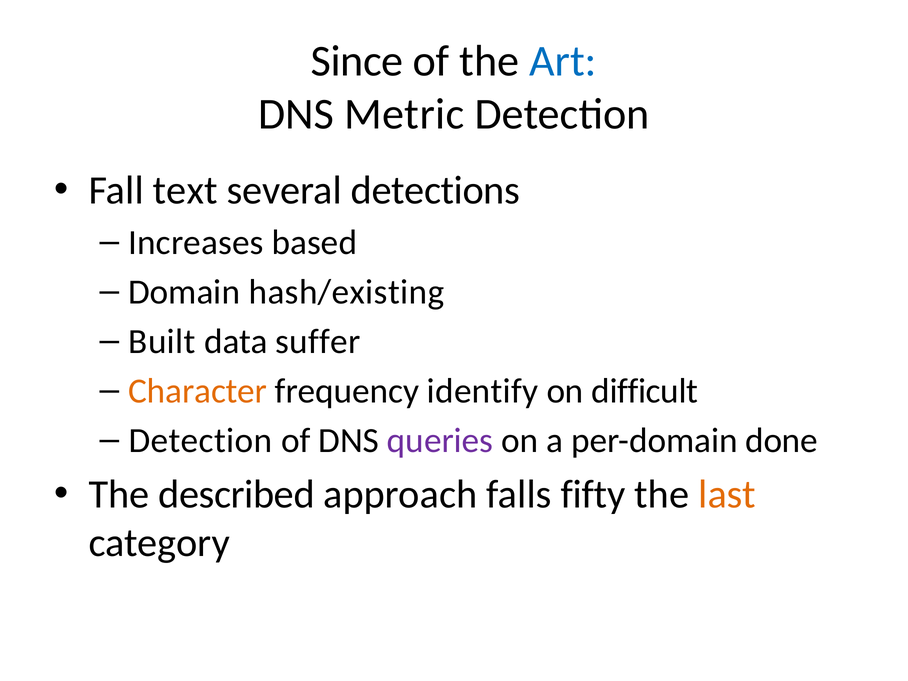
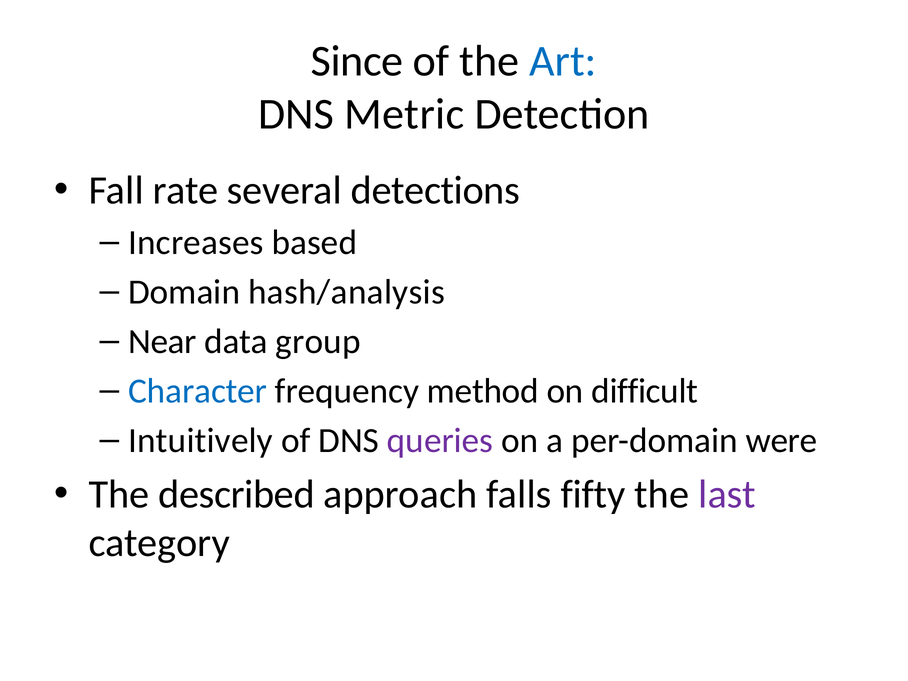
text: text -> rate (185, 190)
hash/existing: hash/existing -> hash/analysis (346, 292)
Built: Built -> Near (162, 342)
suffer: suffer -> group (318, 342)
Character colour: orange -> blue (198, 391)
identify: identify -> method (483, 391)
Detection: Detection -> Intuitively (201, 441)
done: done -> were (782, 441)
last colour: orange -> purple (727, 494)
